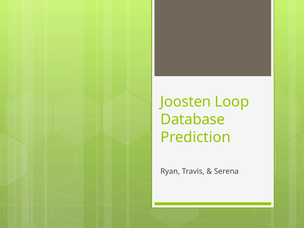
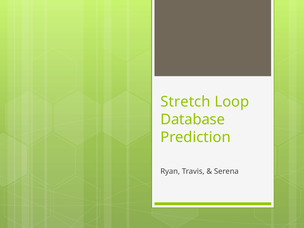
Joosten: Joosten -> Stretch (185, 102)
